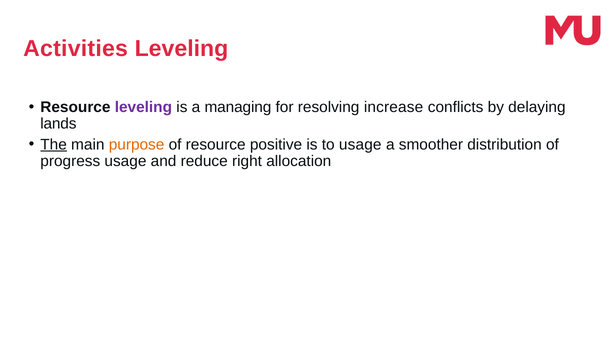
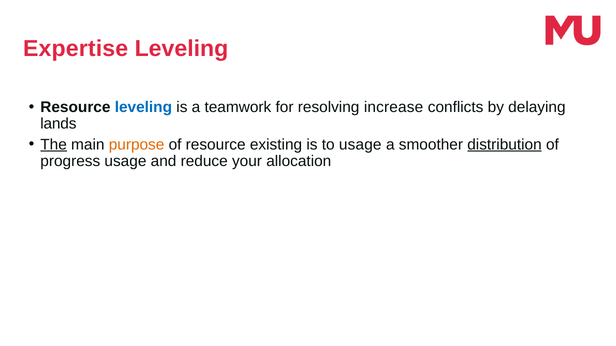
Activities: Activities -> Expertise (76, 49)
leveling colour: purple -> blue (143, 107)
managing: managing -> teamwork (238, 107)
positive: positive -> existing (276, 145)
distribution underline: none -> present (505, 145)
right: right -> your (247, 161)
